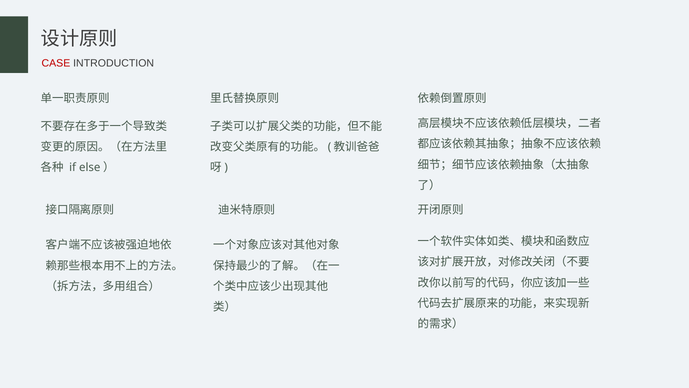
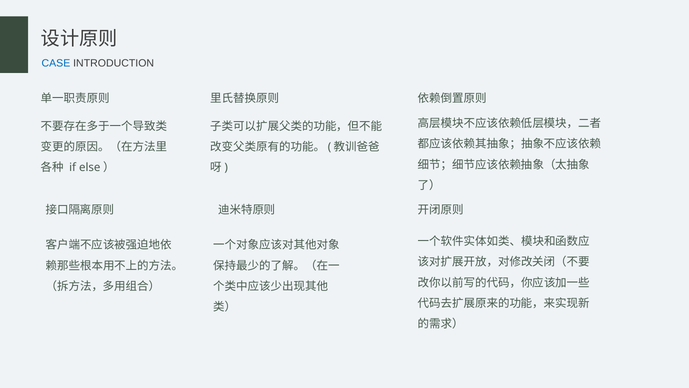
CASE colour: red -> blue (56, 63)
